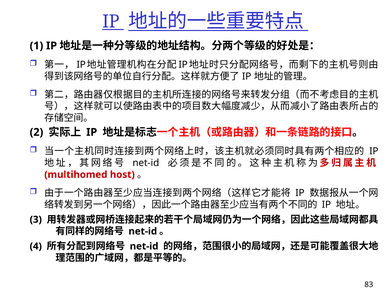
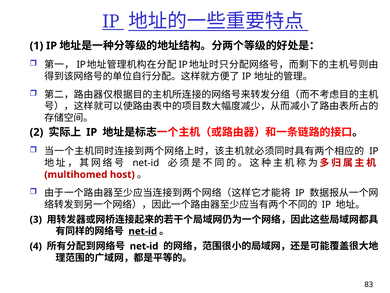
net-id underline: none -> present (143, 231)
